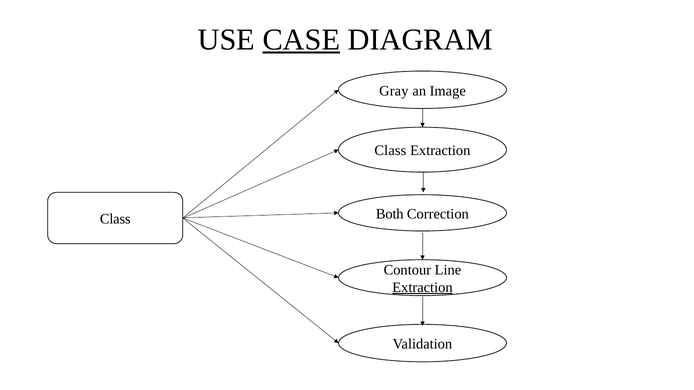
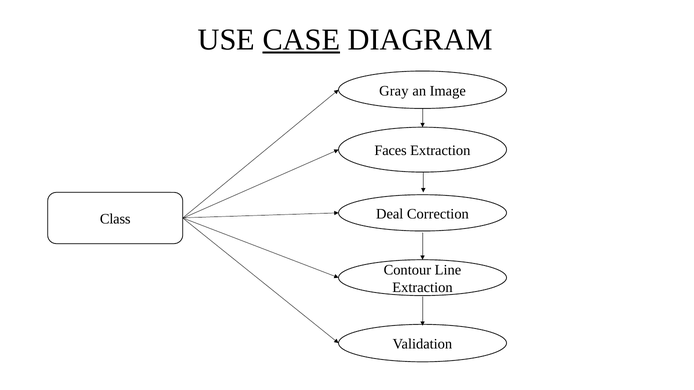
Class: Class -> Faces (391, 151)
Both: Both -> Deal (390, 214)
Extraction underline: present -> none (422, 288)
